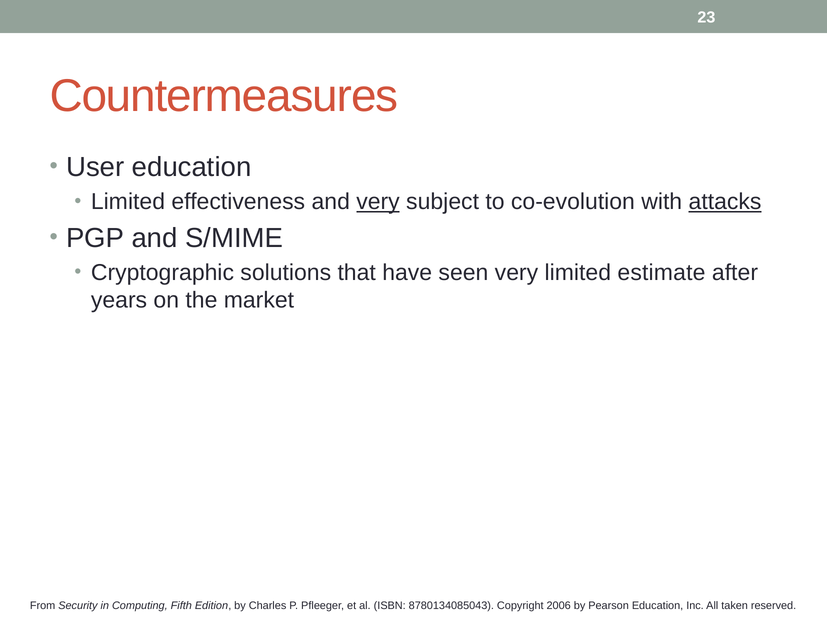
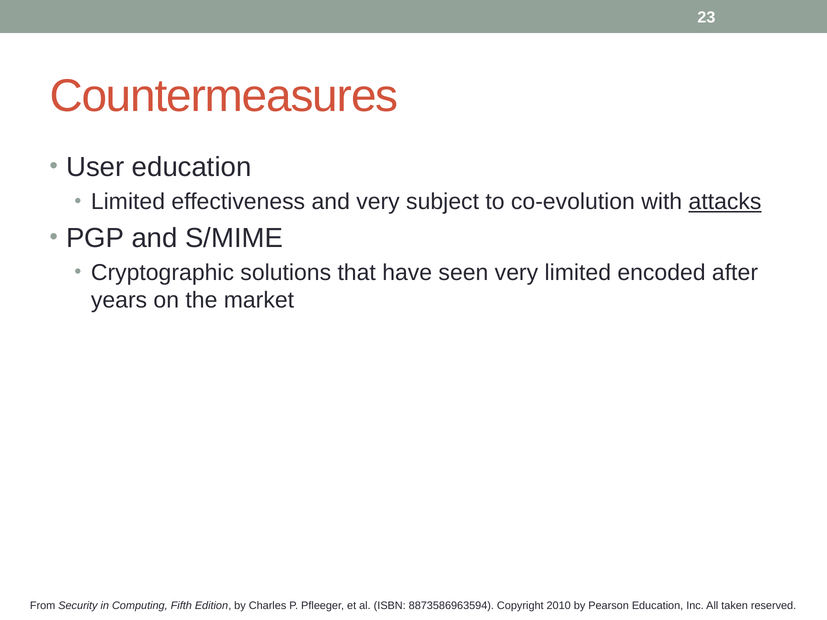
very underline: present -> none (378, 202)
estimate: estimate -> encoded (662, 273)
8780134085043: 8780134085043 -> 8873586963594 (451, 606)
2006: 2006 -> 2010 (559, 606)
